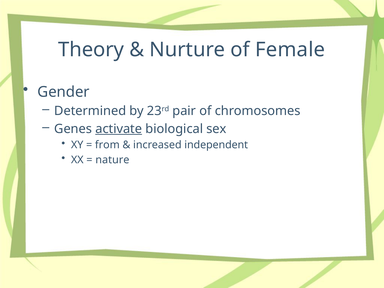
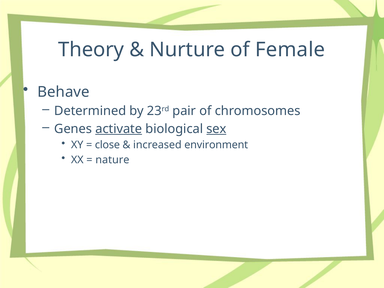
Gender: Gender -> Behave (63, 92)
sex underline: none -> present (216, 129)
from: from -> close (107, 145)
independent: independent -> environment (216, 145)
